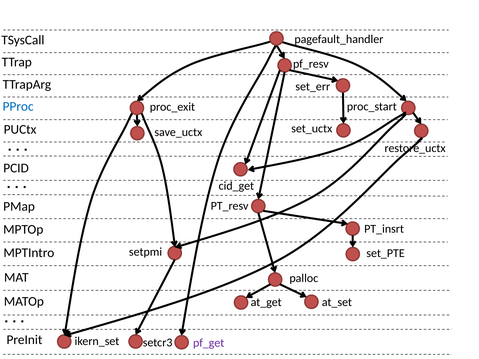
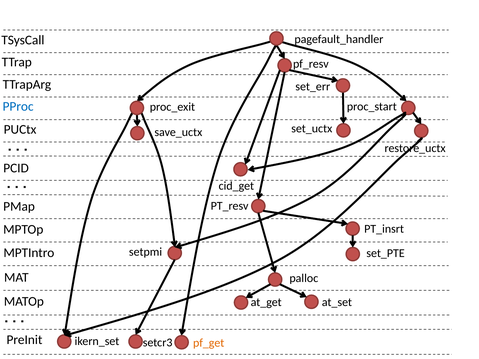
pf_get colour: purple -> orange (209, 343)
